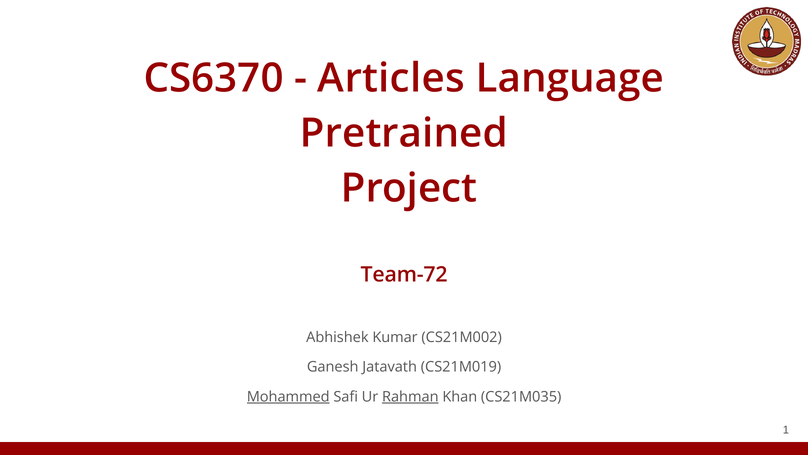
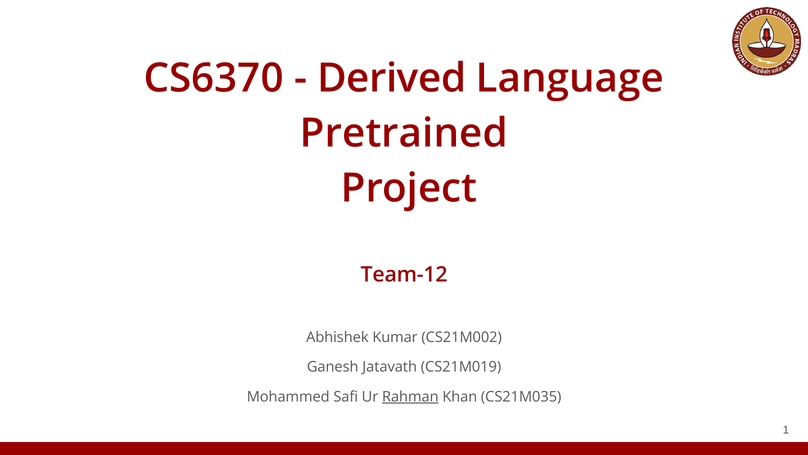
Articles: Articles -> Derived (392, 78)
Team-72: Team-72 -> Team-12 (404, 274)
Mohammed underline: present -> none (288, 396)
